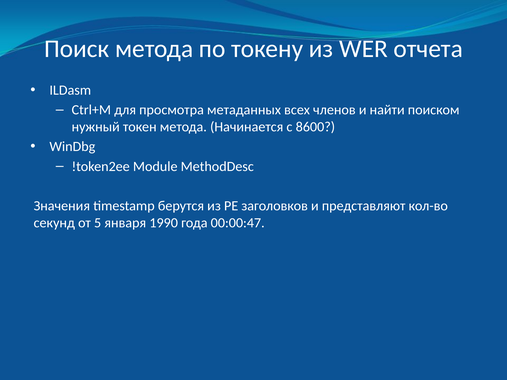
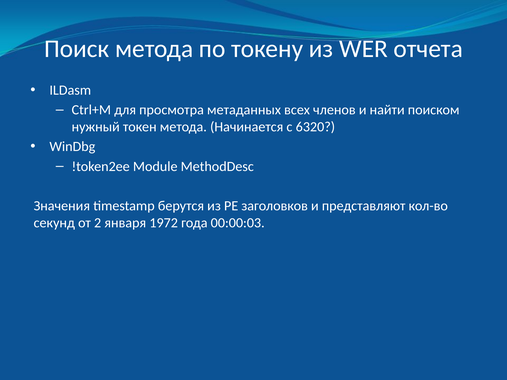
8600: 8600 -> 6320 (315, 127)
5: 5 -> 2 (98, 223)
1990: 1990 -> 1972 (164, 223)
00:00:47: 00:00:47 -> 00:00:03 (238, 223)
